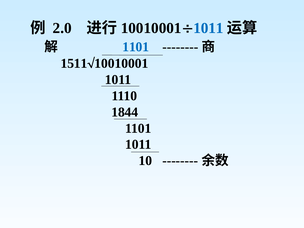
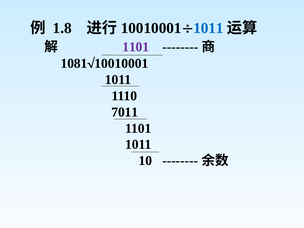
2.0: 2.0 -> 1.8 (62, 28)
1101 colour: blue -> purple (136, 47)
1511: 1511 -> 1081 (74, 63)
1844: 1844 -> 7011 (125, 112)
